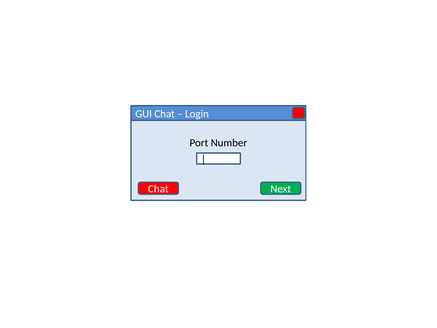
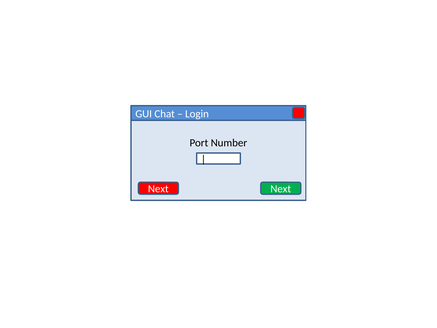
Chat: Chat -> Next (158, 189)
